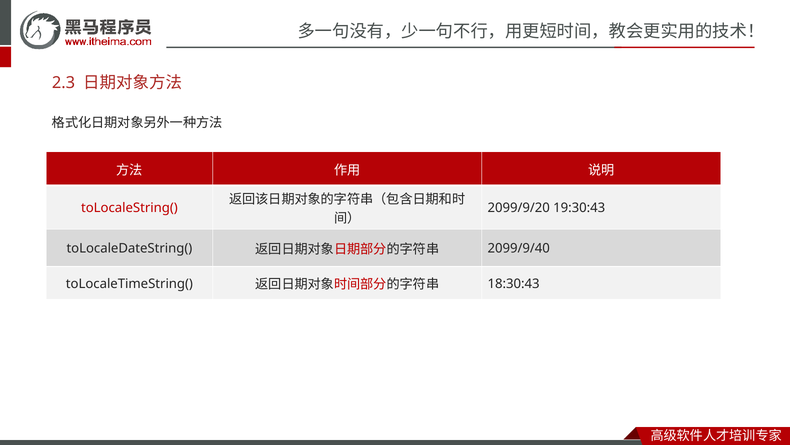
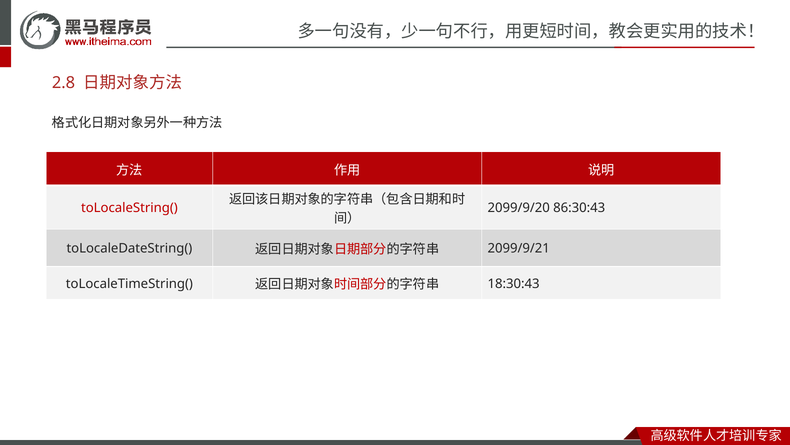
2.3: 2.3 -> 2.8 (64, 83)
19:30:43: 19:30:43 -> 86:30:43 (579, 208)
2099/9/40: 2099/9/40 -> 2099/9/21 (519, 248)
